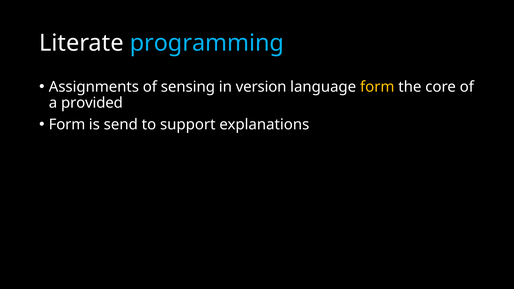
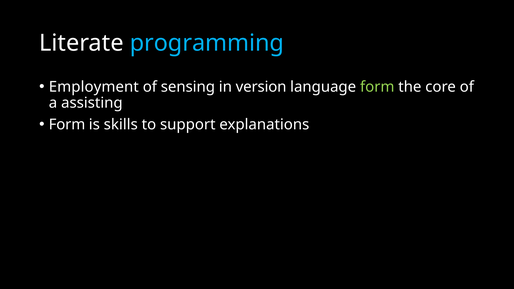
Assignments: Assignments -> Employment (94, 87)
form colour: yellow -> light green (377, 87)
provided: provided -> assisting (92, 103)
send: send -> skills (121, 125)
